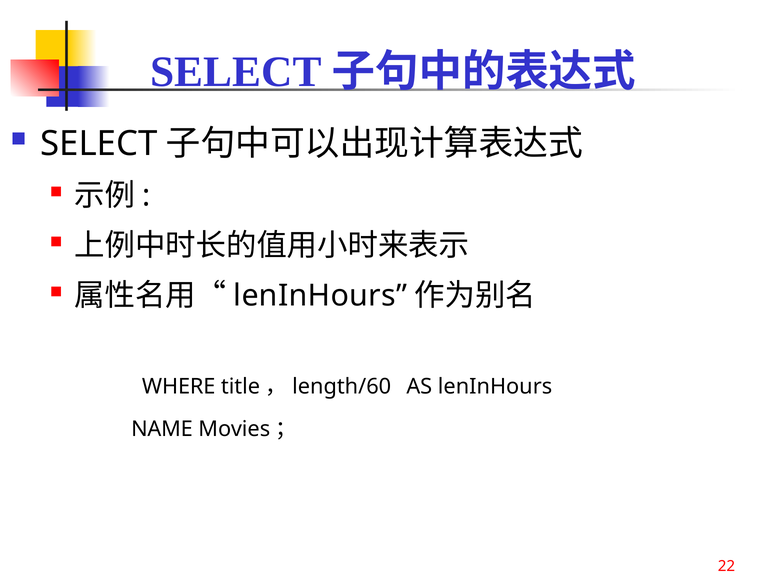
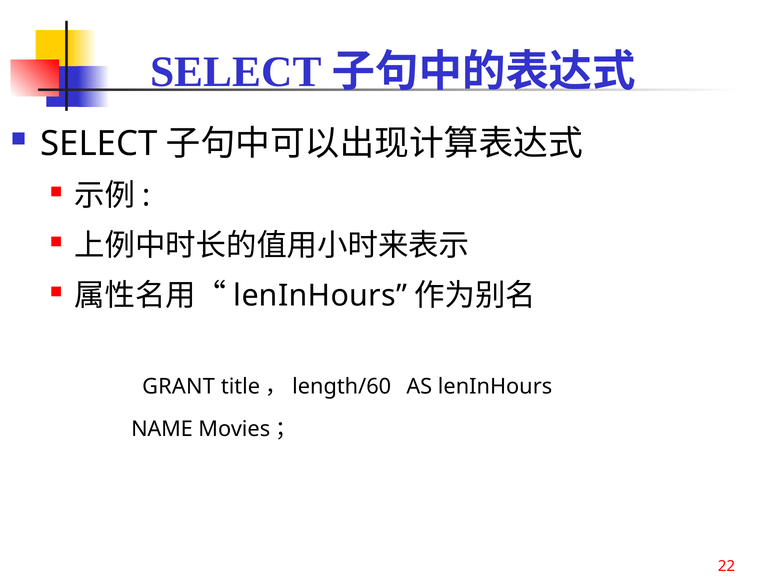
WHERE: WHERE -> GRANT (179, 386)
